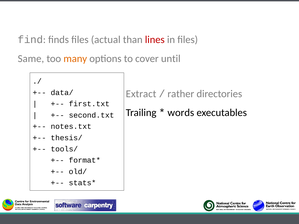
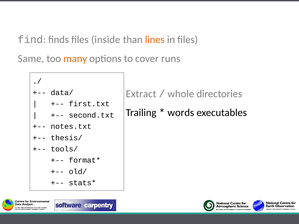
actual: actual -> inside (106, 40)
lines colour: red -> orange (155, 40)
until: until -> runs (171, 59)
rather: rather -> whole (181, 94)
